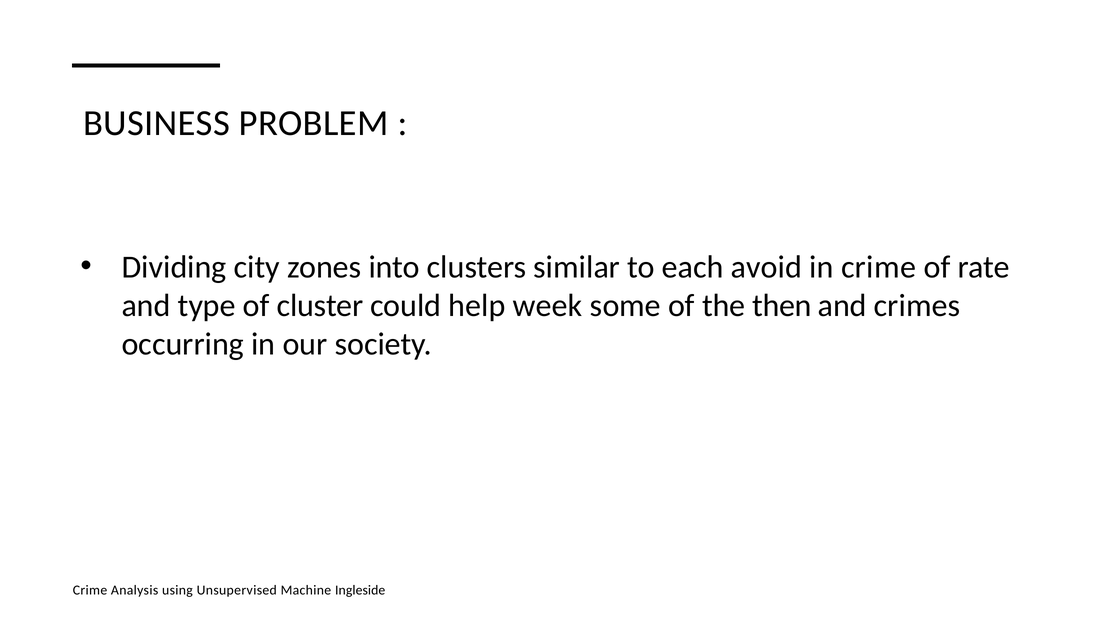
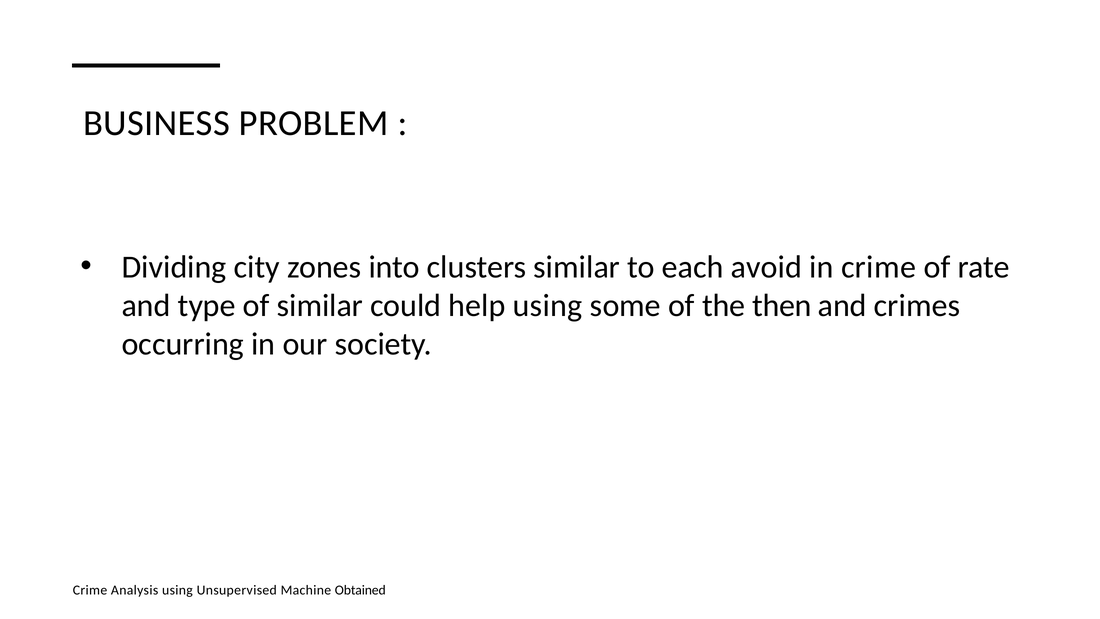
of cluster: cluster -> similar (320, 305)
help week: week -> using (548, 305)
Ingleside: Ingleside -> Obtained (360, 590)
